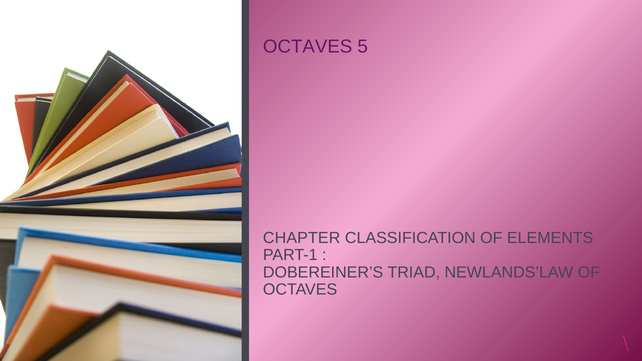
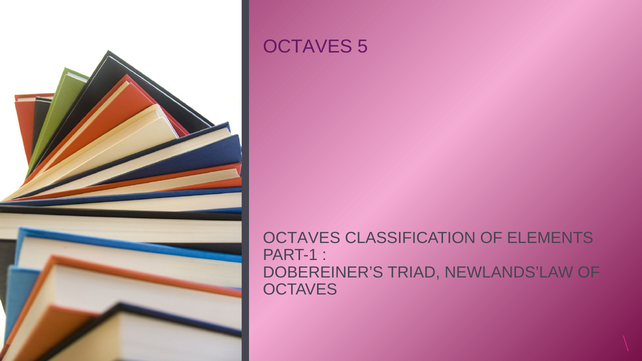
CHAPTER: CHAPTER -> OCTAVES (302, 238)
